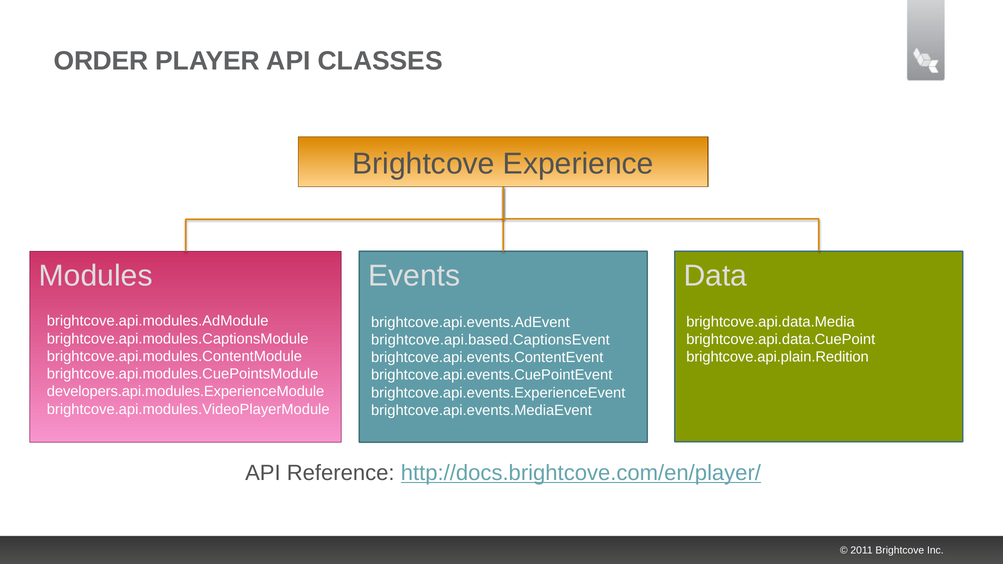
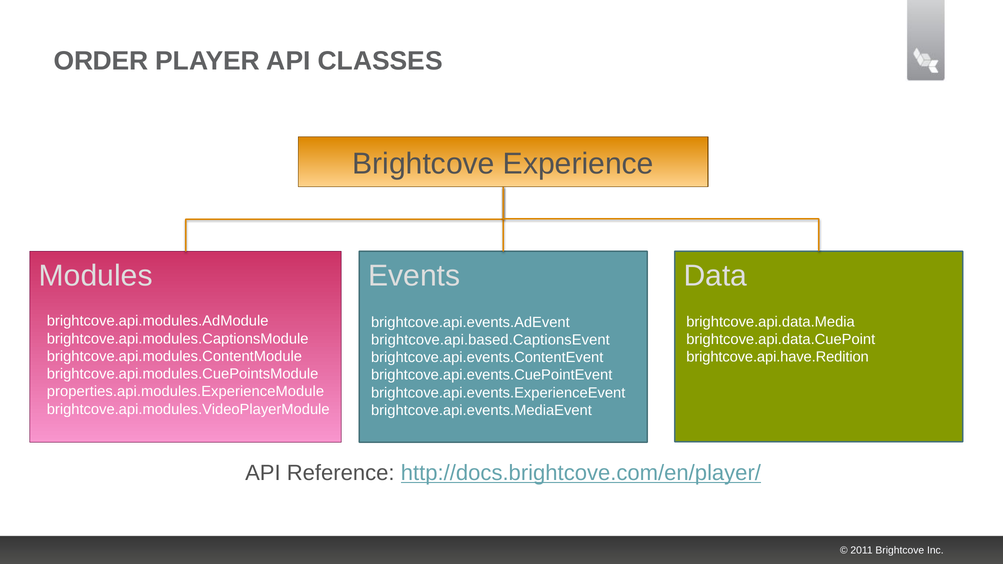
brightcove.api.plain.Redition: brightcove.api.plain.Redition -> brightcove.api.have.Redition (778, 357)
developers.api.modules.ExperienceModule: developers.api.modules.ExperienceModule -> properties.api.modules.ExperienceModule (185, 392)
